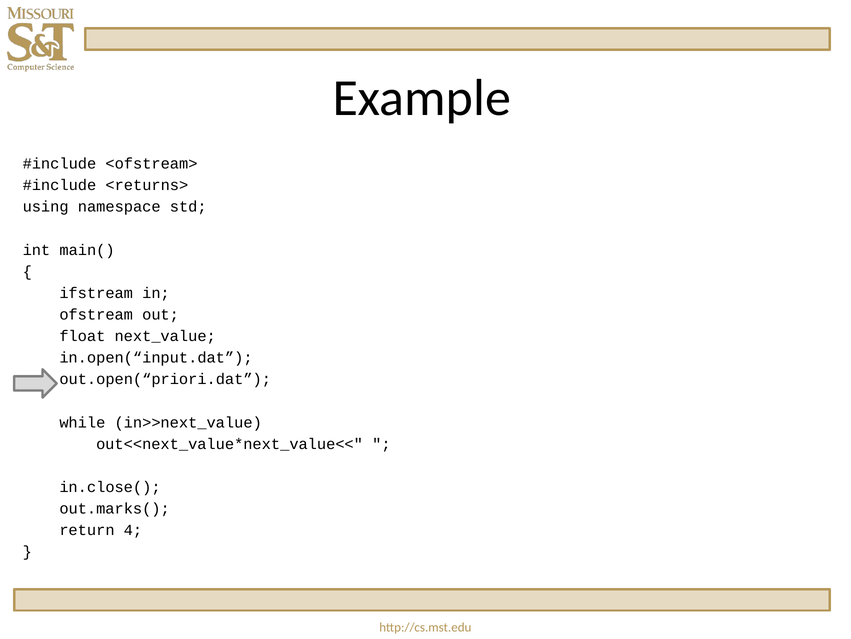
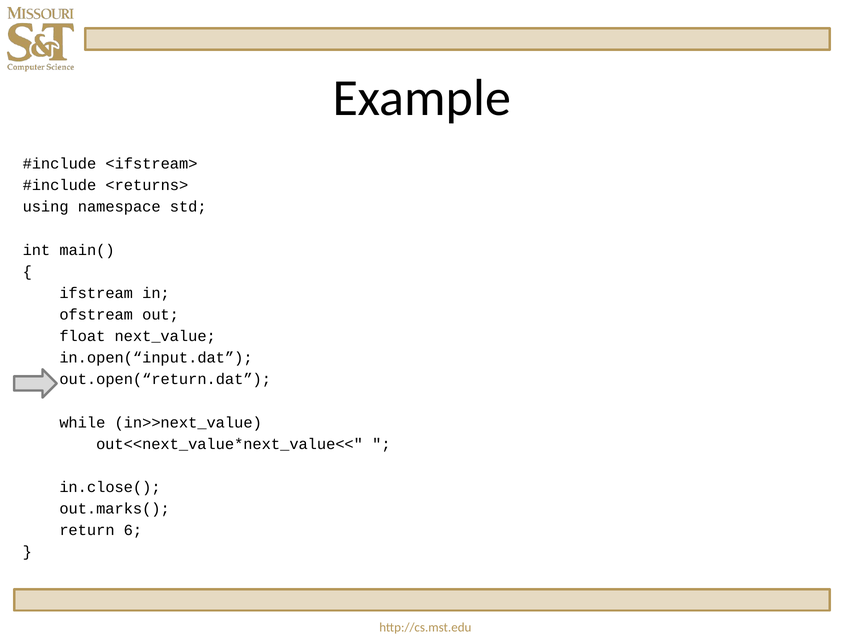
<ofstream>: <ofstream> -> <ifstream> (151, 163)
out.open(“priori.dat: out.open(“priori.dat -> out.open(“return.dat (165, 379)
4: 4 -> 6 (133, 530)
